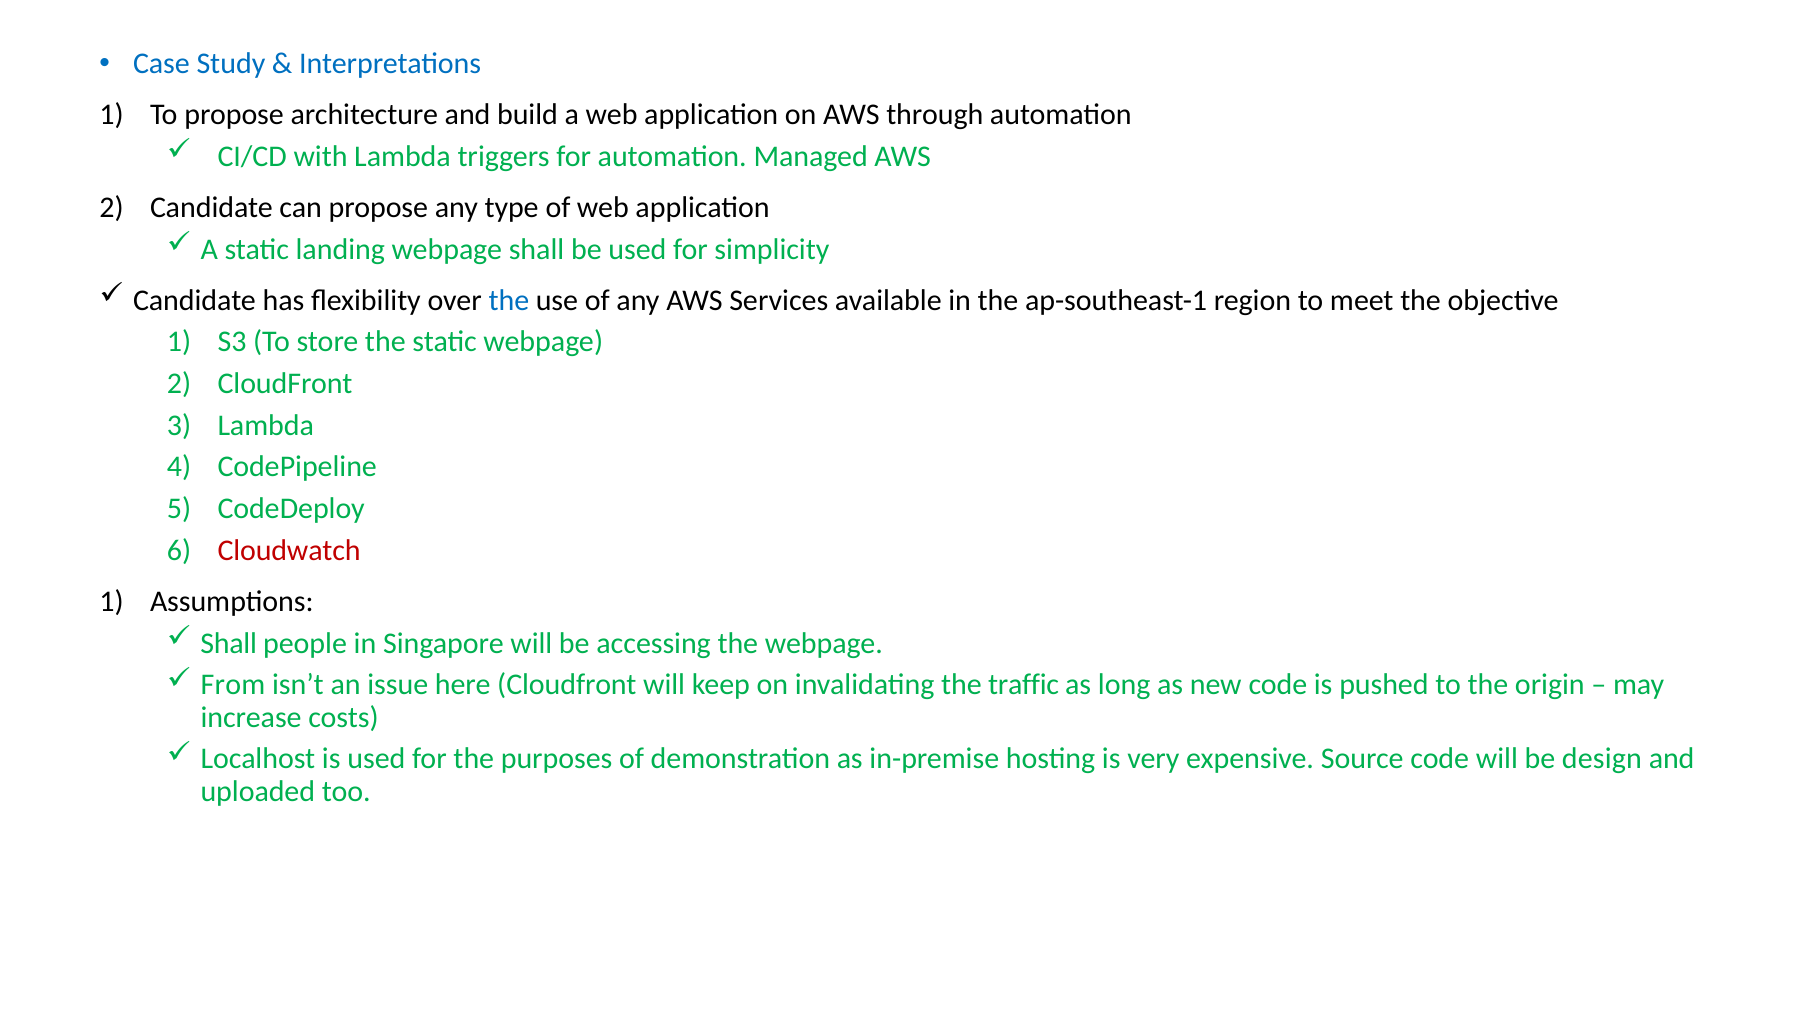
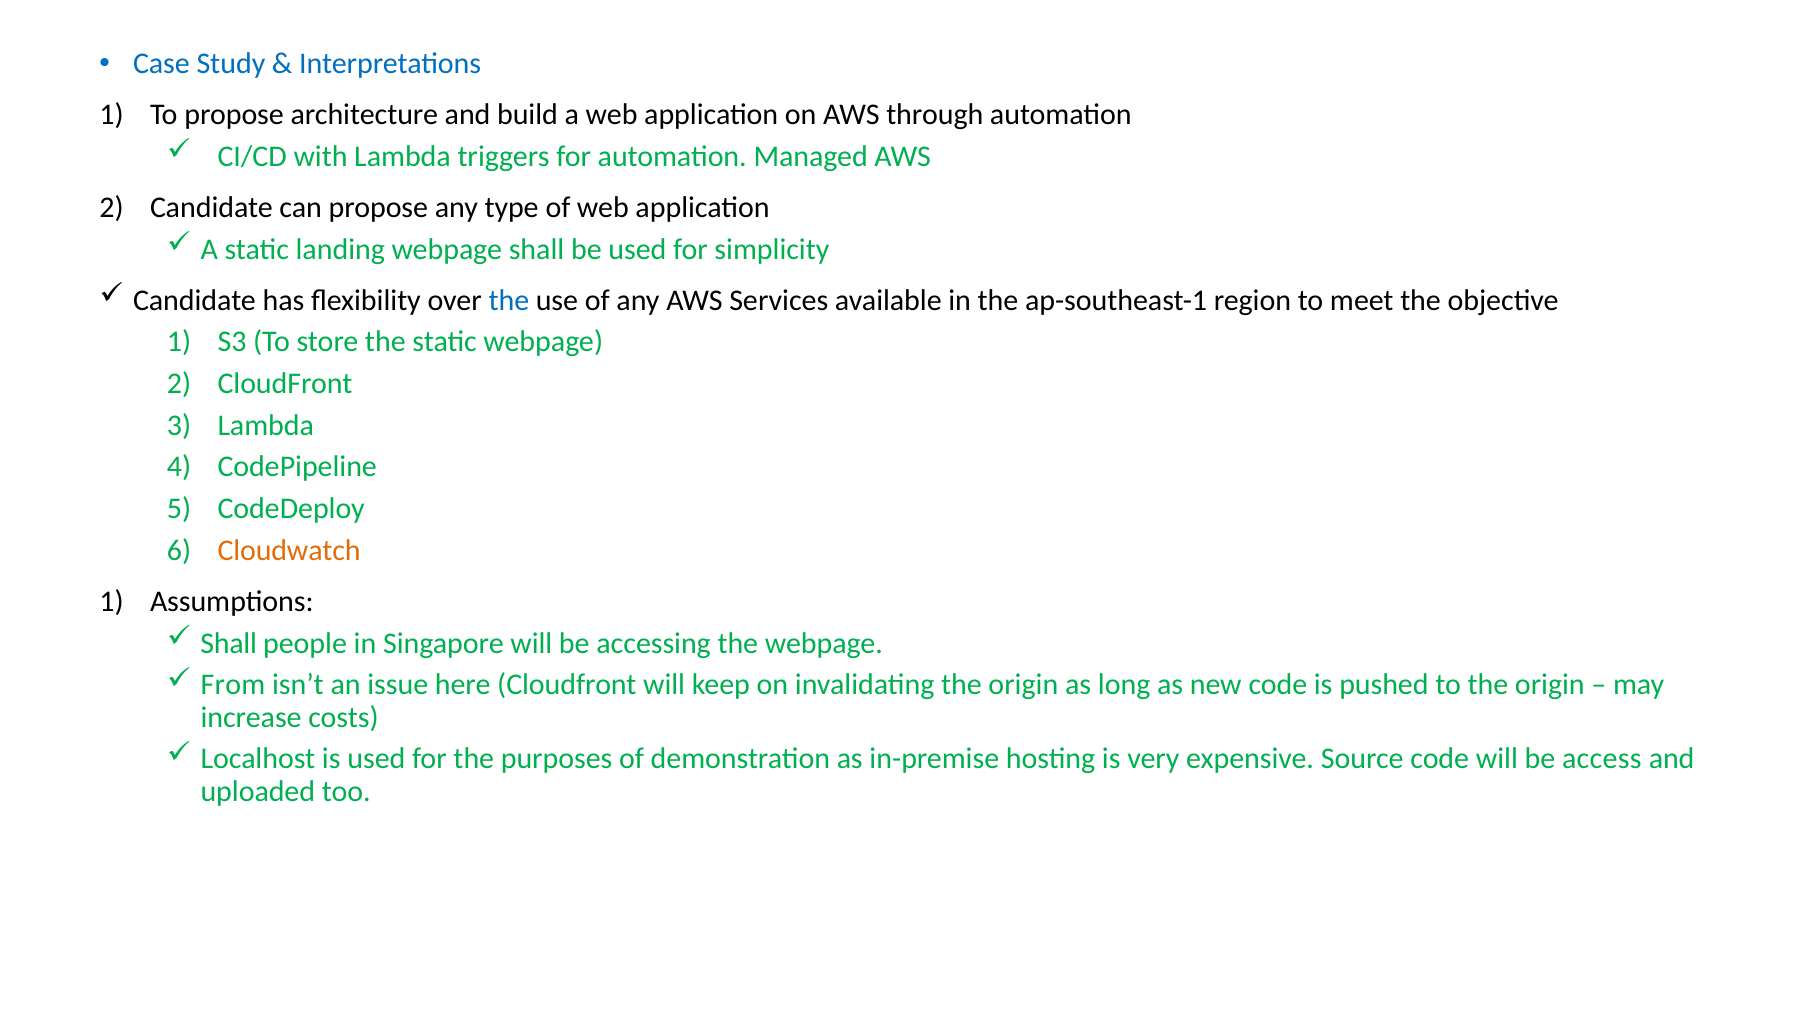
Cloudwatch colour: red -> orange (289, 550)
invalidating the traffic: traffic -> origin (1023, 685)
design: design -> access (1602, 759)
